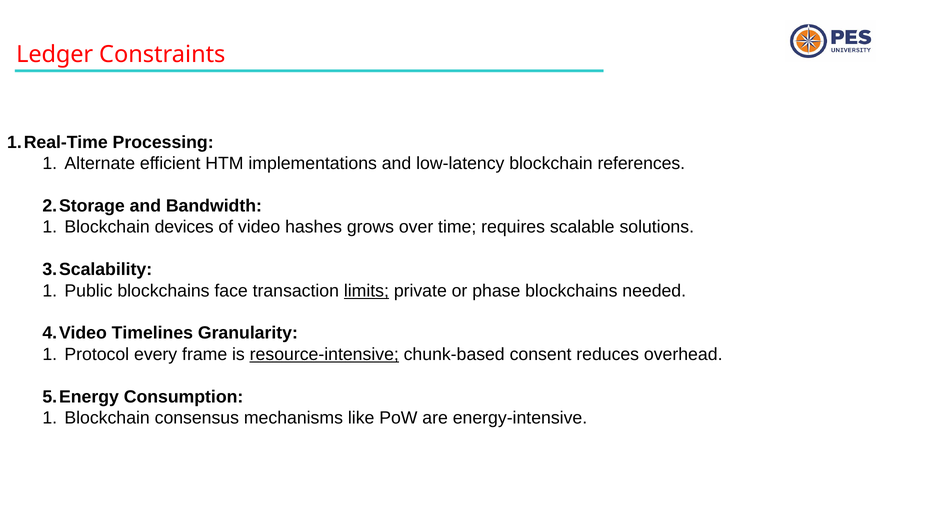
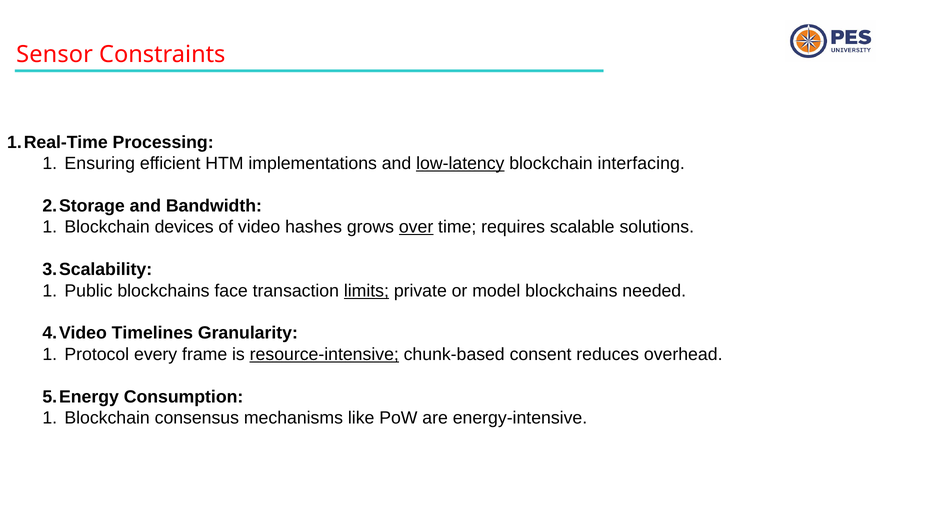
Ledger: Ledger -> Sensor (55, 54)
Alternate: Alternate -> Ensuring (100, 163)
low-latency underline: none -> present (460, 163)
references: references -> interfacing (641, 163)
over underline: none -> present (416, 227)
phase: phase -> model (496, 291)
